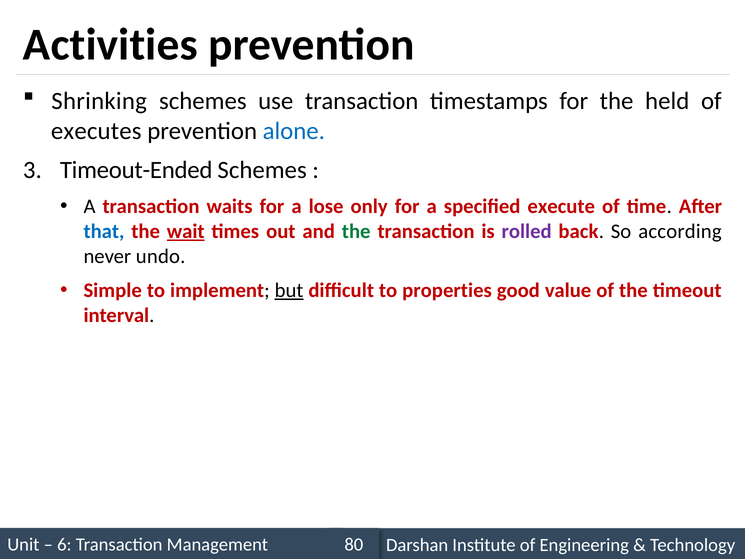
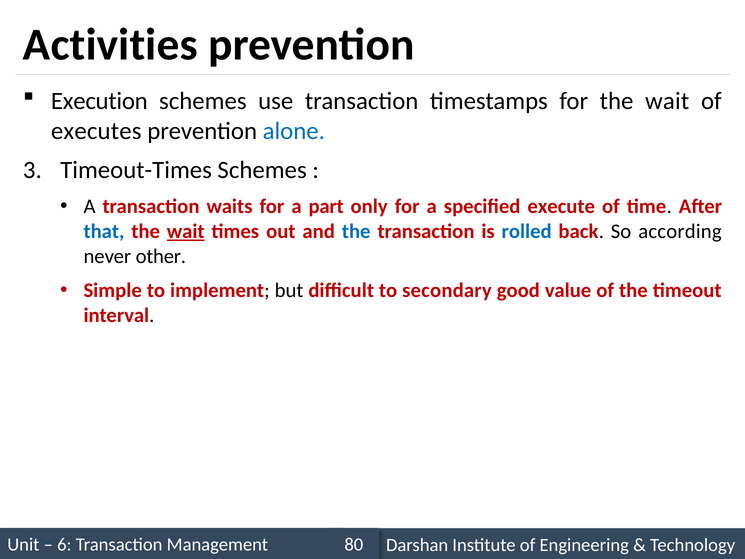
Shrinking: Shrinking -> Execution (99, 101)
for the held: held -> wait (667, 101)
Timeout-Ended: Timeout-Ended -> Timeout-Times (136, 170)
lose: lose -> part (326, 206)
the colour: green -> blue (356, 231)
rolled colour: purple -> blue (527, 231)
undo: undo -> other (161, 256)
but underline: present -> none (289, 290)
properties: properties -> secondary (447, 290)
